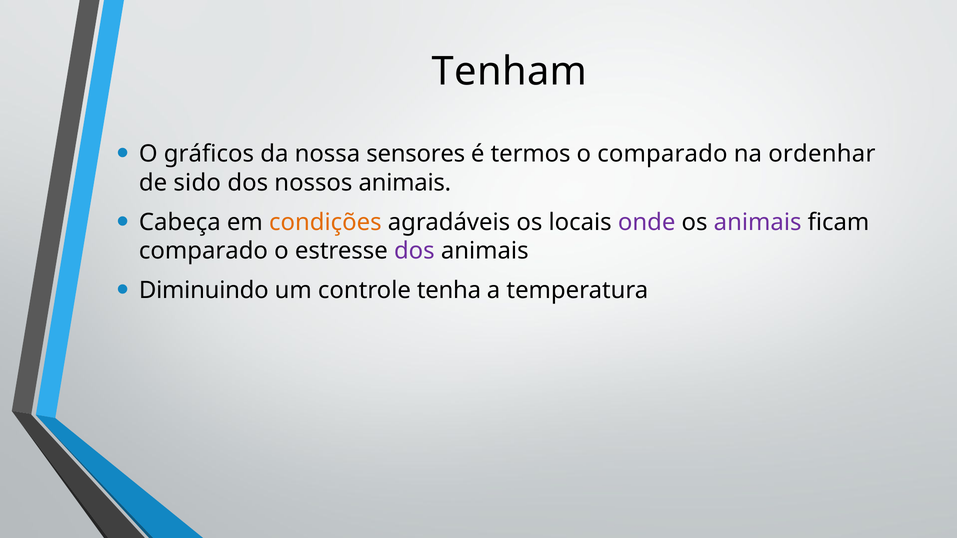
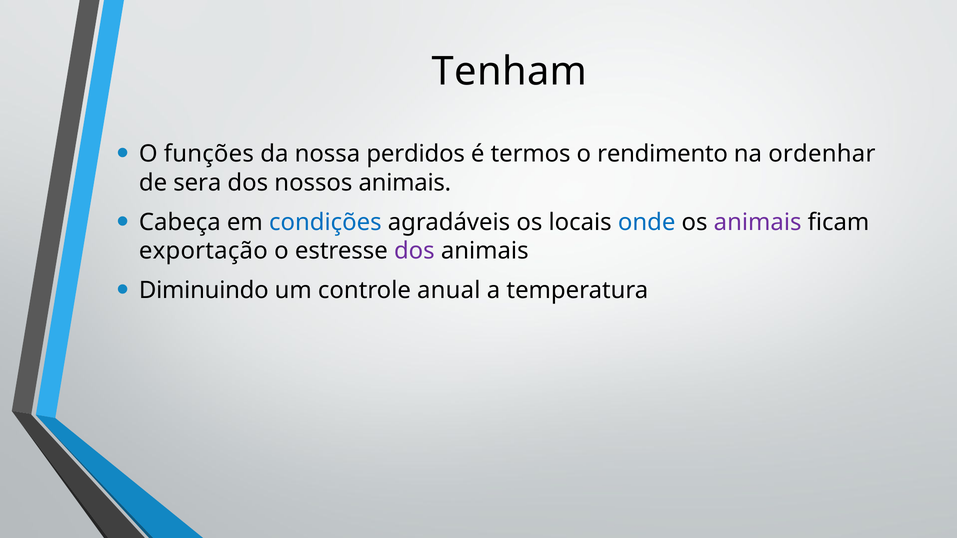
gráficos: gráficos -> funções (209, 154)
sensores: sensores -> perdidos (416, 154)
o comparado: comparado -> rendimento (663, 154)
sido: sido -> sera (197, 183)
condições colour: orange -> blue (325, 222)
onde colour: purple -> blue (647, 222)
comparado: comparado -> exportação (203, 251)
tenha: tenha -> anual (449, 291)
